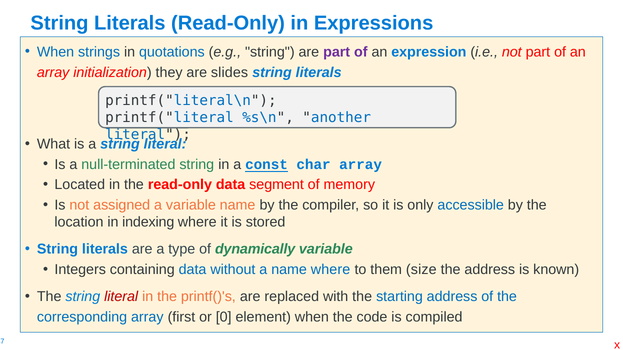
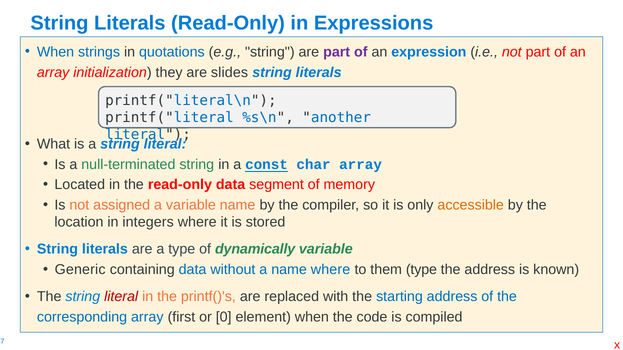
accessible colour: blue -> orange (471, 205)
indexing: indexing -> integers (148, 223)
Integers: Integers -> Generic (80, 270)
them size: size -> type (421, 270)
